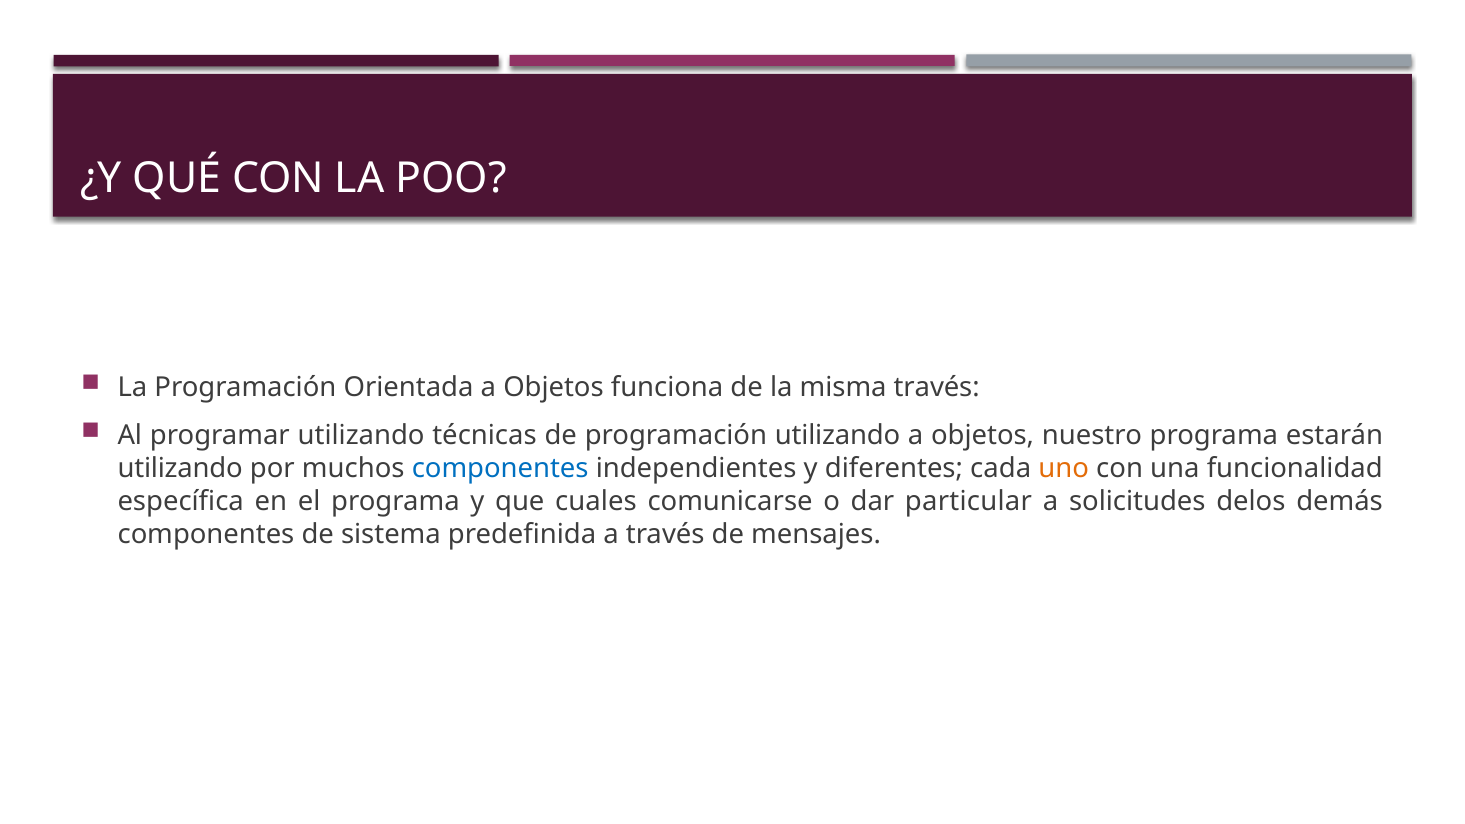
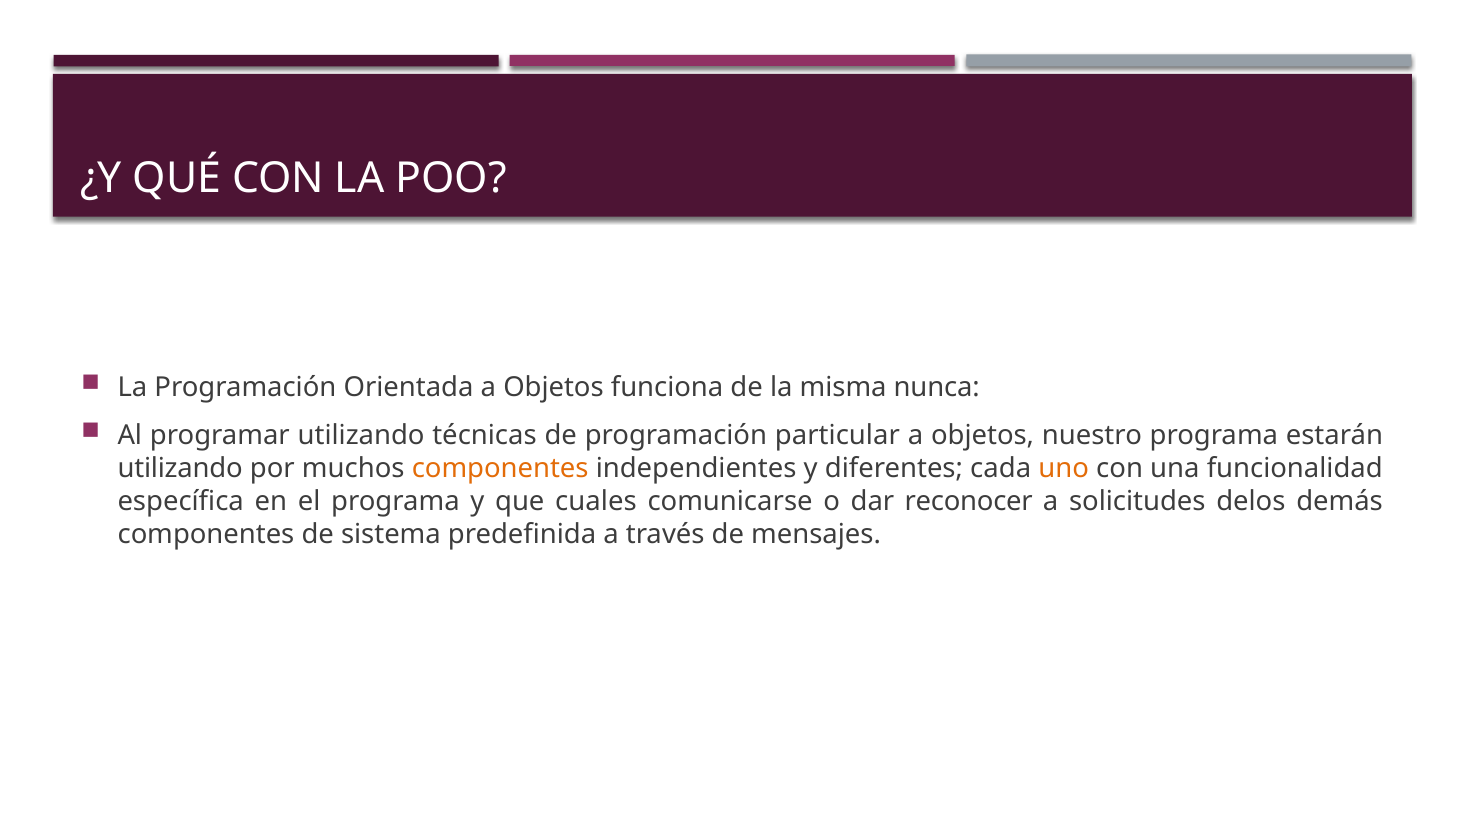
misma través: través -> nunca (937, 388)
programación utilizando: utilizando -> particular (837, 435)
componentes colour: blue -> orange (500, 468)
particular: particular -> reconocer (969, 501)
